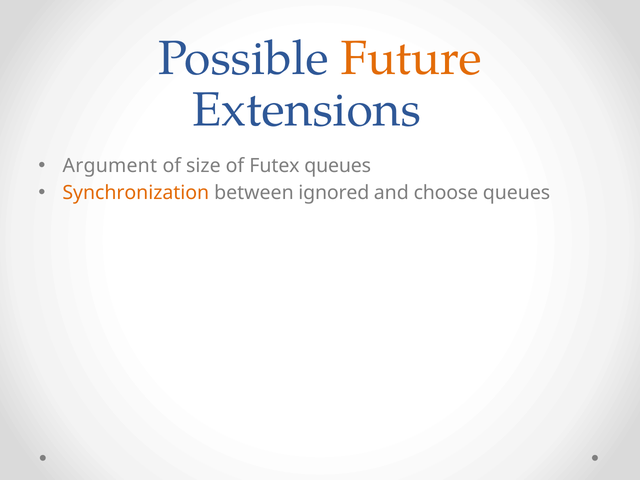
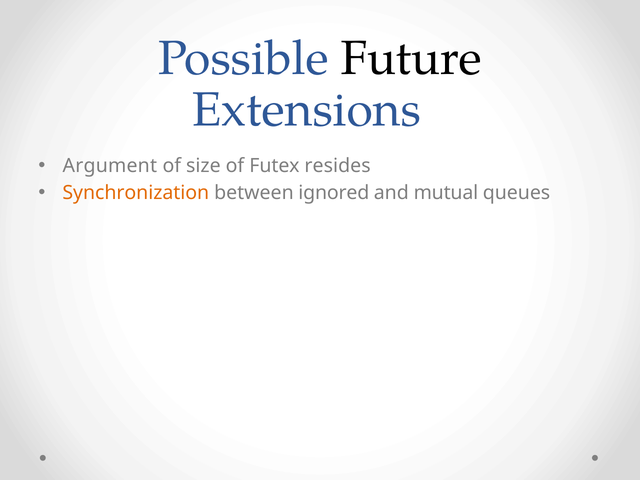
Future colour: orange -> black (411, 58)
Futex queues: queues -> resides (338, 166)
choose: choose -> mutual (446, 193)
